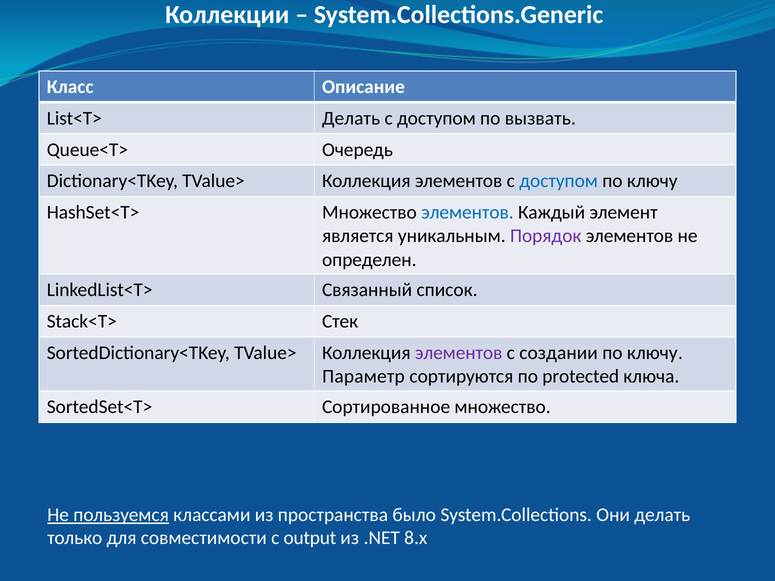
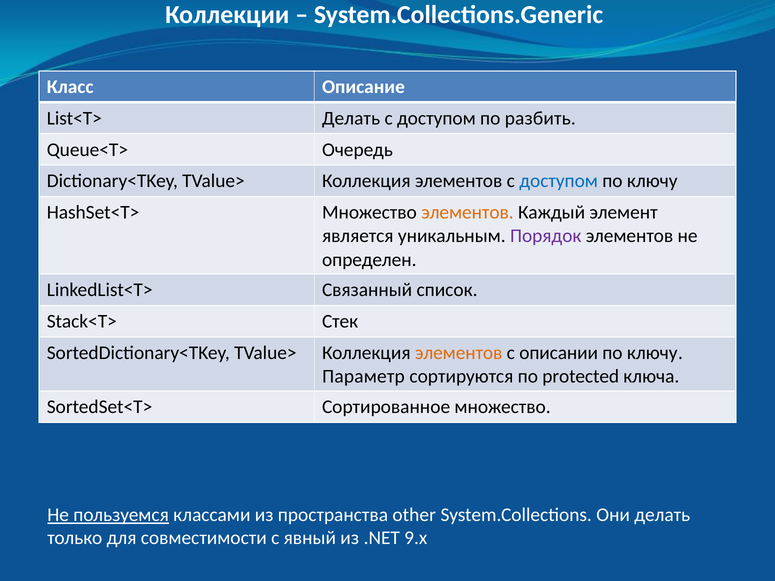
вызвать: вызвать -> разбить (540, 118)
элементов colour: blue -> orange (467, 213)
элементов colour: purple -> orange (459, 353)
создании: создании -> описании (559, 353)
было: было -> other (414, 515)
output: output -> явный (310, 538)
8.x: 8.x -> 9.x (416, 538)
